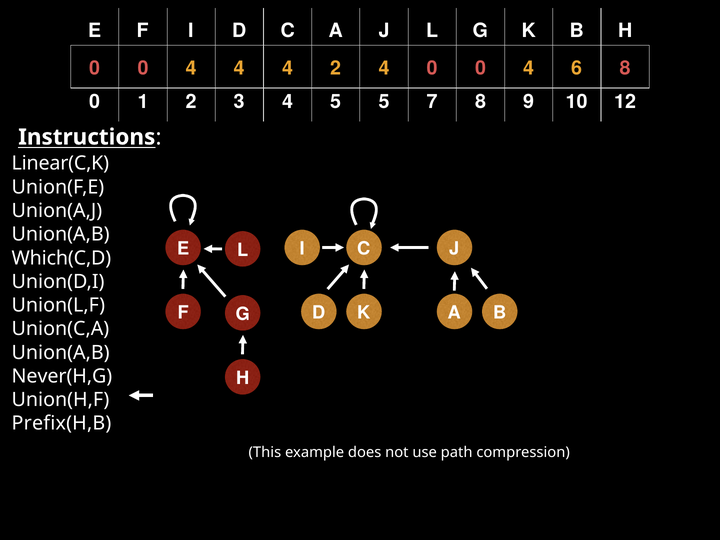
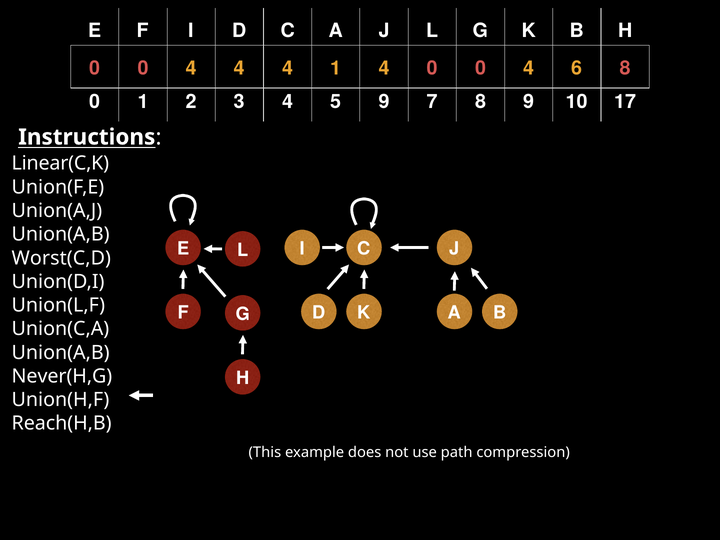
4 2: 2 -> 1 (336, 68)
5 5: 5 -> 9 (384, 102)
12: 12 -> 17 (625, 102)
Which(C,D: Which(C,D -> Worst(C,D (61, 258)
Prefix(H,B: Prefix(H,B -> Reach(H,B (62, 424)
